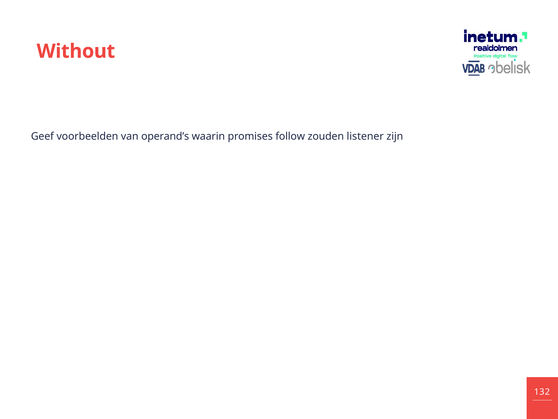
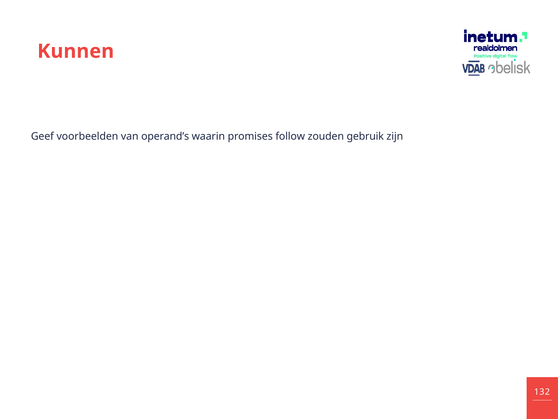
Without: Without -> Kunnen (76, 51)
listener: listener -> gebruik (365, 136)
